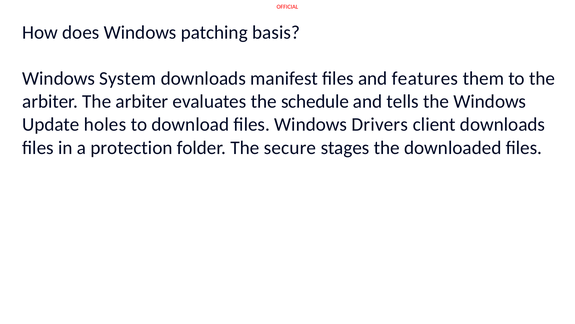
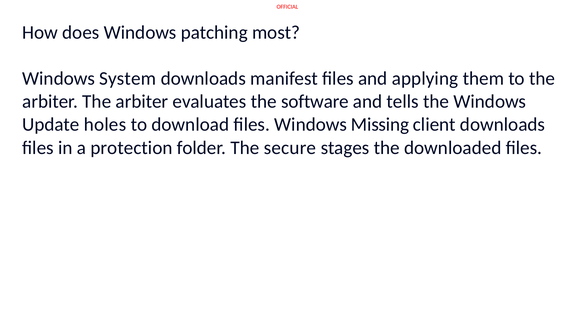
basis: basis -> most (276, 32)
features: features -> applying (425, 78)
schedule: schedule -> software (315, 101)
Drivers: Drivers -> Missing (380, 124)
